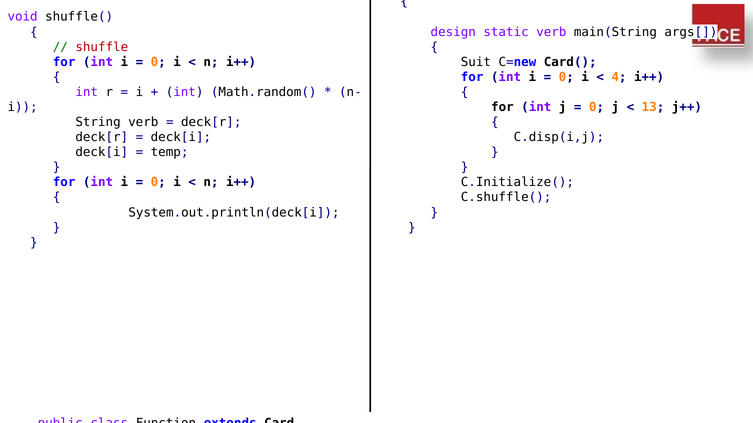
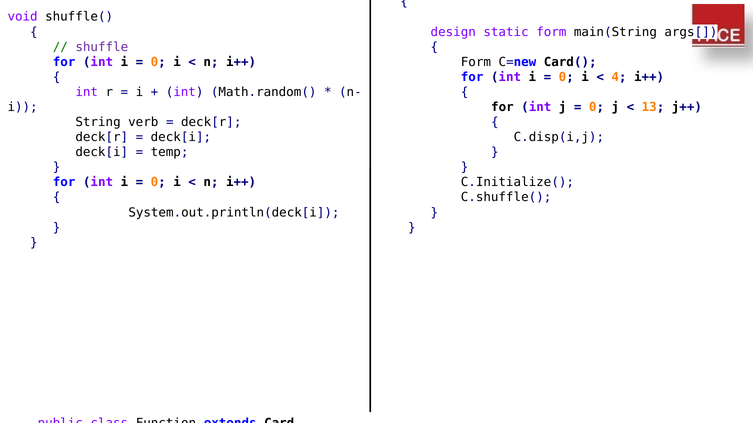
static verb: verb -> form (551, 32)
shuffle colour: red -> purple (102, 47)
Suit: Suit -> Form (476, 62)
